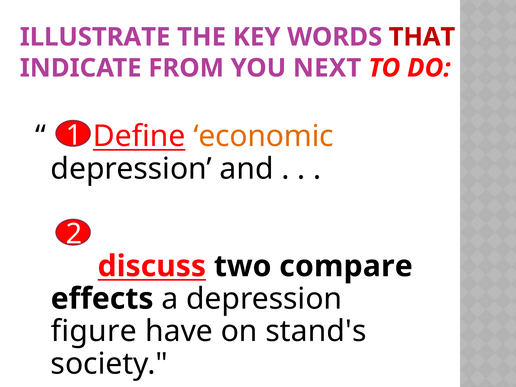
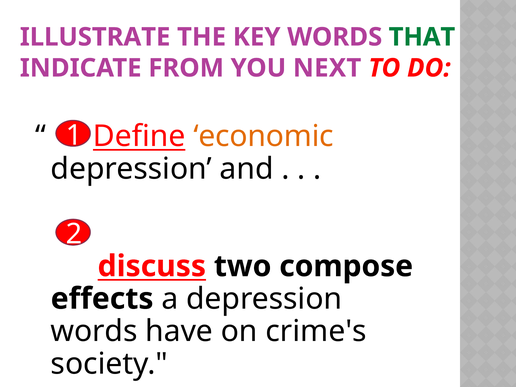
THAT colour: red -> green (422, 37)
compare: compare -> compose (346, 266)
figure: figure -> words (94, 331)
stand's: stand's -> crime's (316, 331)
